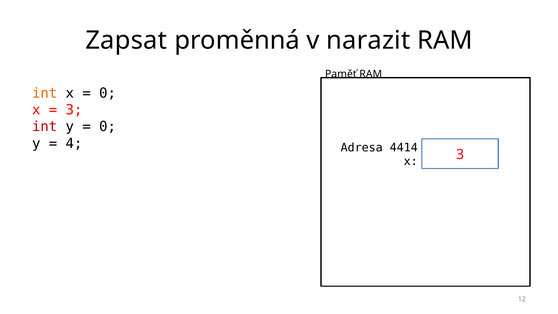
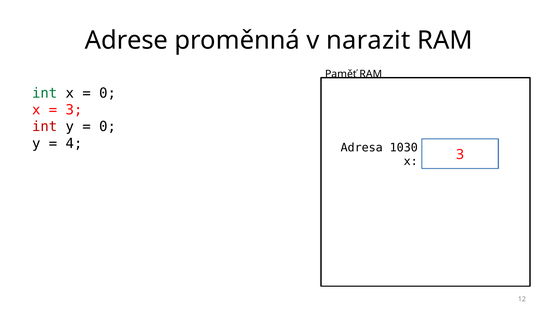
Zapsat: Zapsat -> Adrese (126, 41)
int colour: orange -> green (45, 93)
4414: 4414 -> 1030 (404, 147)
